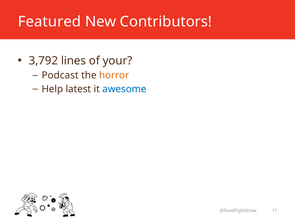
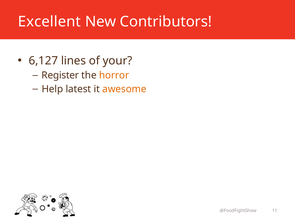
Featured: Featured -> Excellent (49, 22)
3,792: 3,792 -> 6,127 (43, 61)
Podcast: Podcast -> Register (60, 75)
awesome colour: blue -> orange (124, 89)
